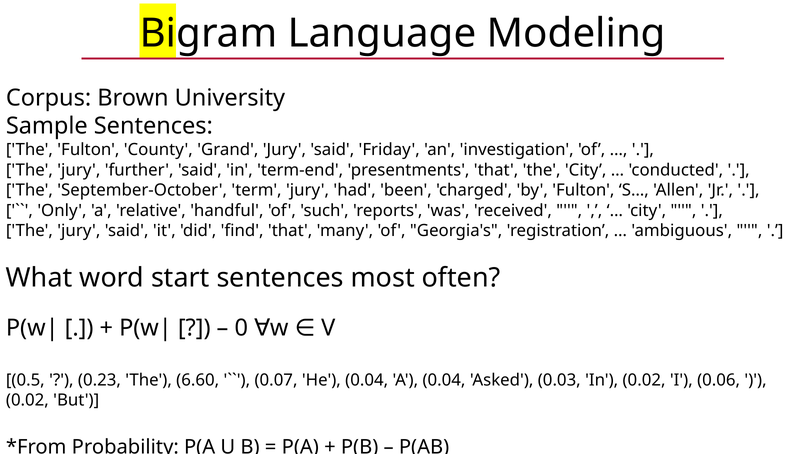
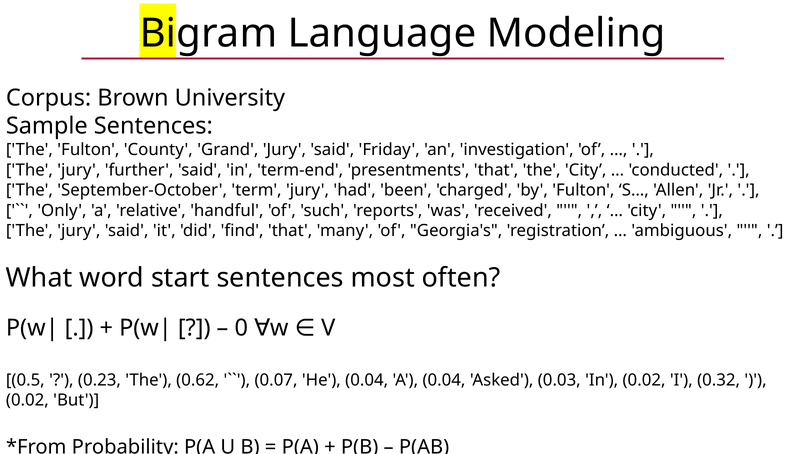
6.60: 6.60 -> 0.62 (198, 380)
0.06: 0.06 -> 0.32 (719, 380)
